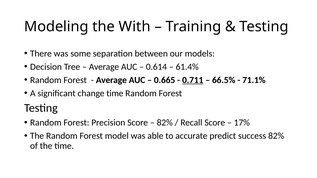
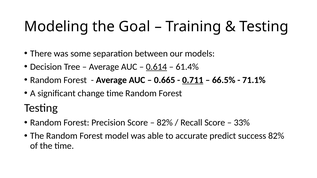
With: With -> Goal (135, 27)
0.614 underline: none -> present (156, 67)
17%: 17% -> 33% (242, 123)
